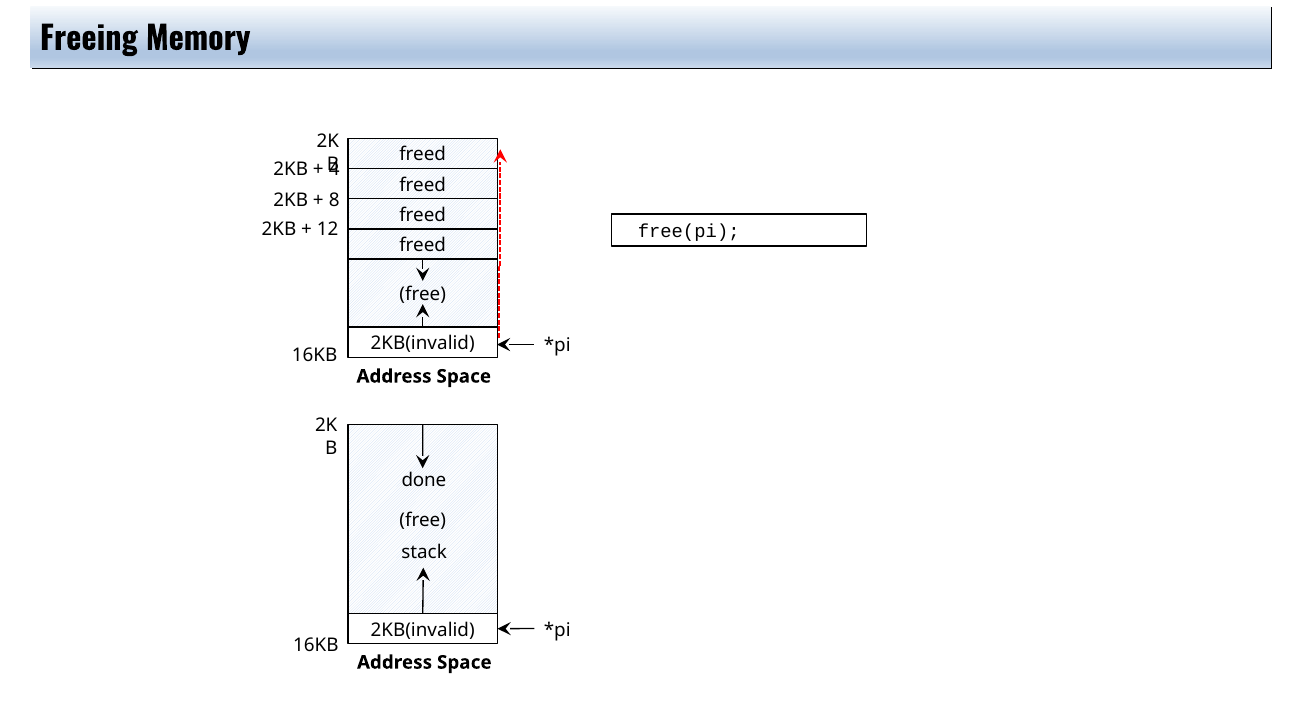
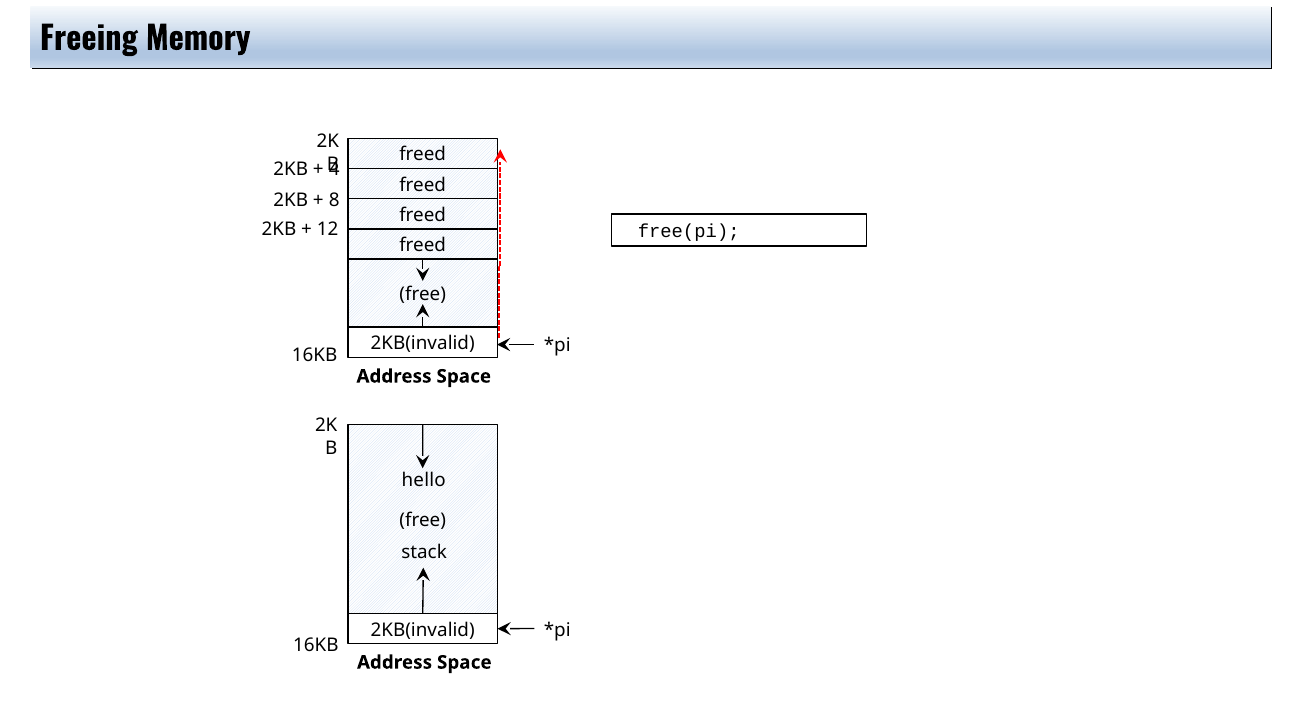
done: done -> hello (424, 481)
